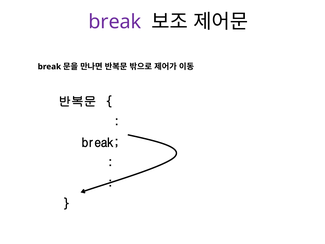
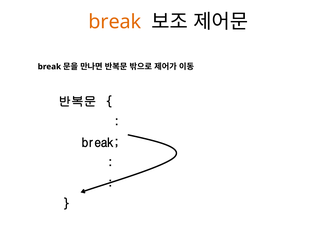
break colour: purple -> orange (115, 22)
